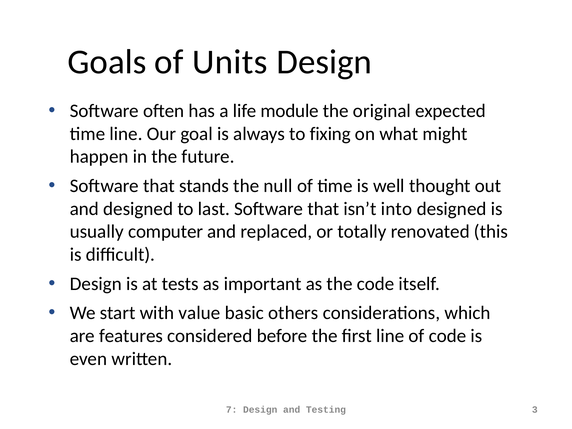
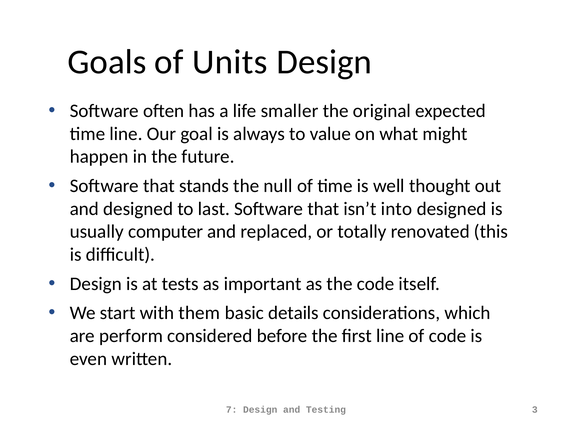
module: module -> smaller (290, 111)
fixing: fixing -> value (330, 134)
value: value -> them (199, 313)
others: others -> details (293, 313)
features: features -> perform (131, 336)
